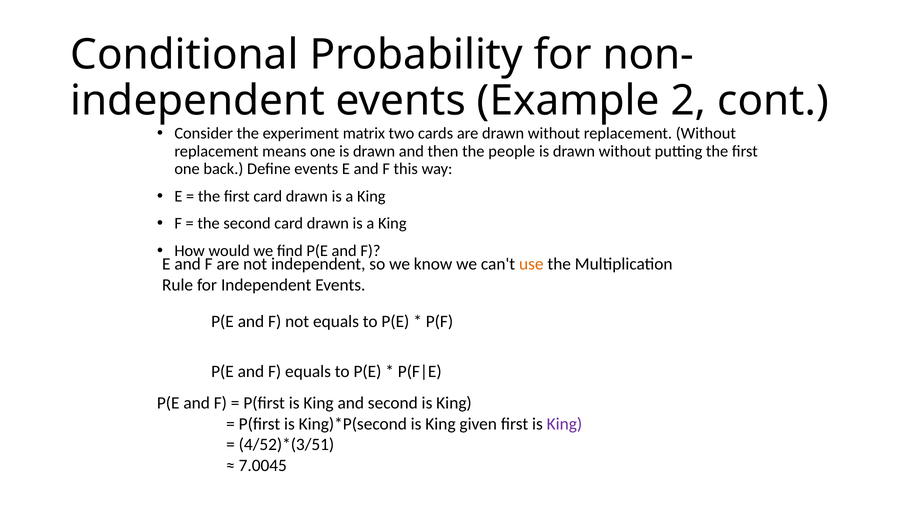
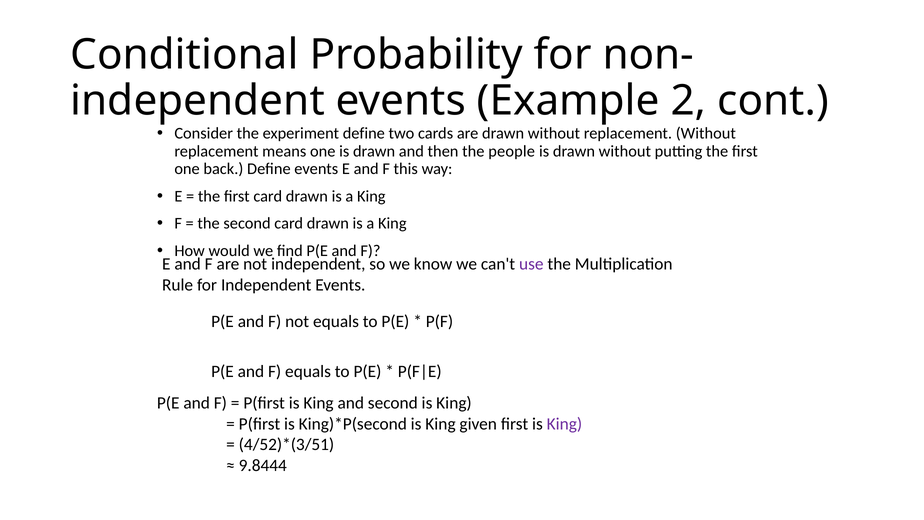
experiment matrix: matrix -> define (364, 133)
use colour: orange -> purple (531, 264)
7.0045: 7.0045 -> 9.8444 (263, 465)
